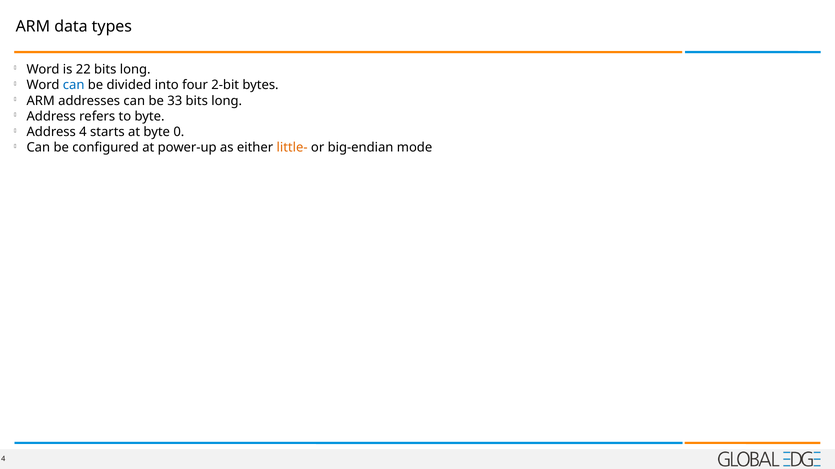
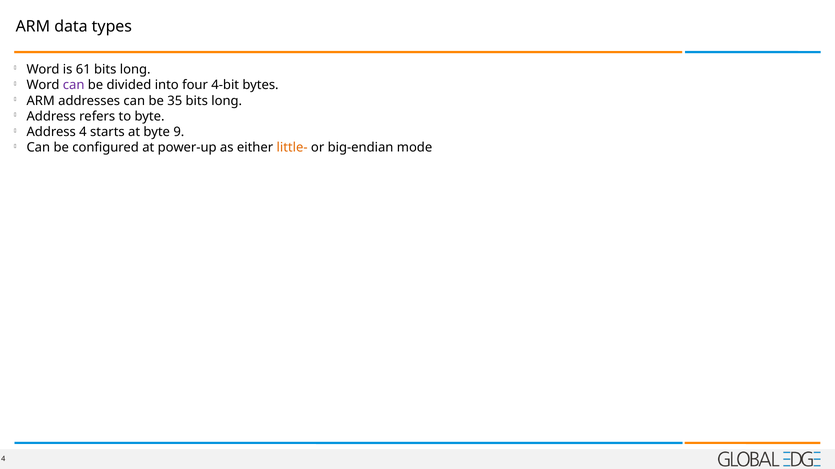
22: 22 -> 61 (83, 70)
can colour: blue -> purple (74, 85)
2-bit: 2-bit -> 4-bit (225, 85)
33: 33 -> 35 (175, 101)
0: 0 -> 9 (179, 132)
